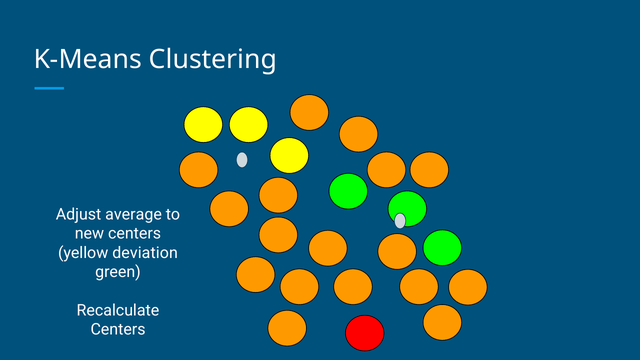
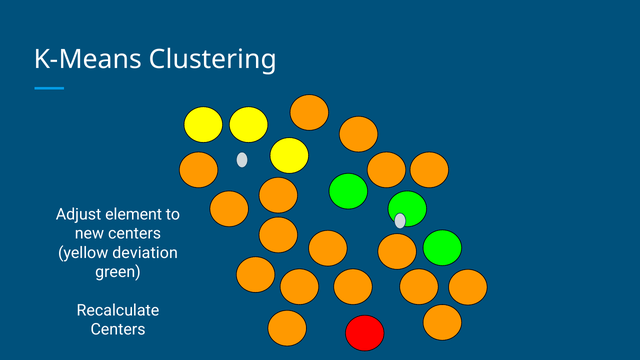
average: average -> element (134, 214)
